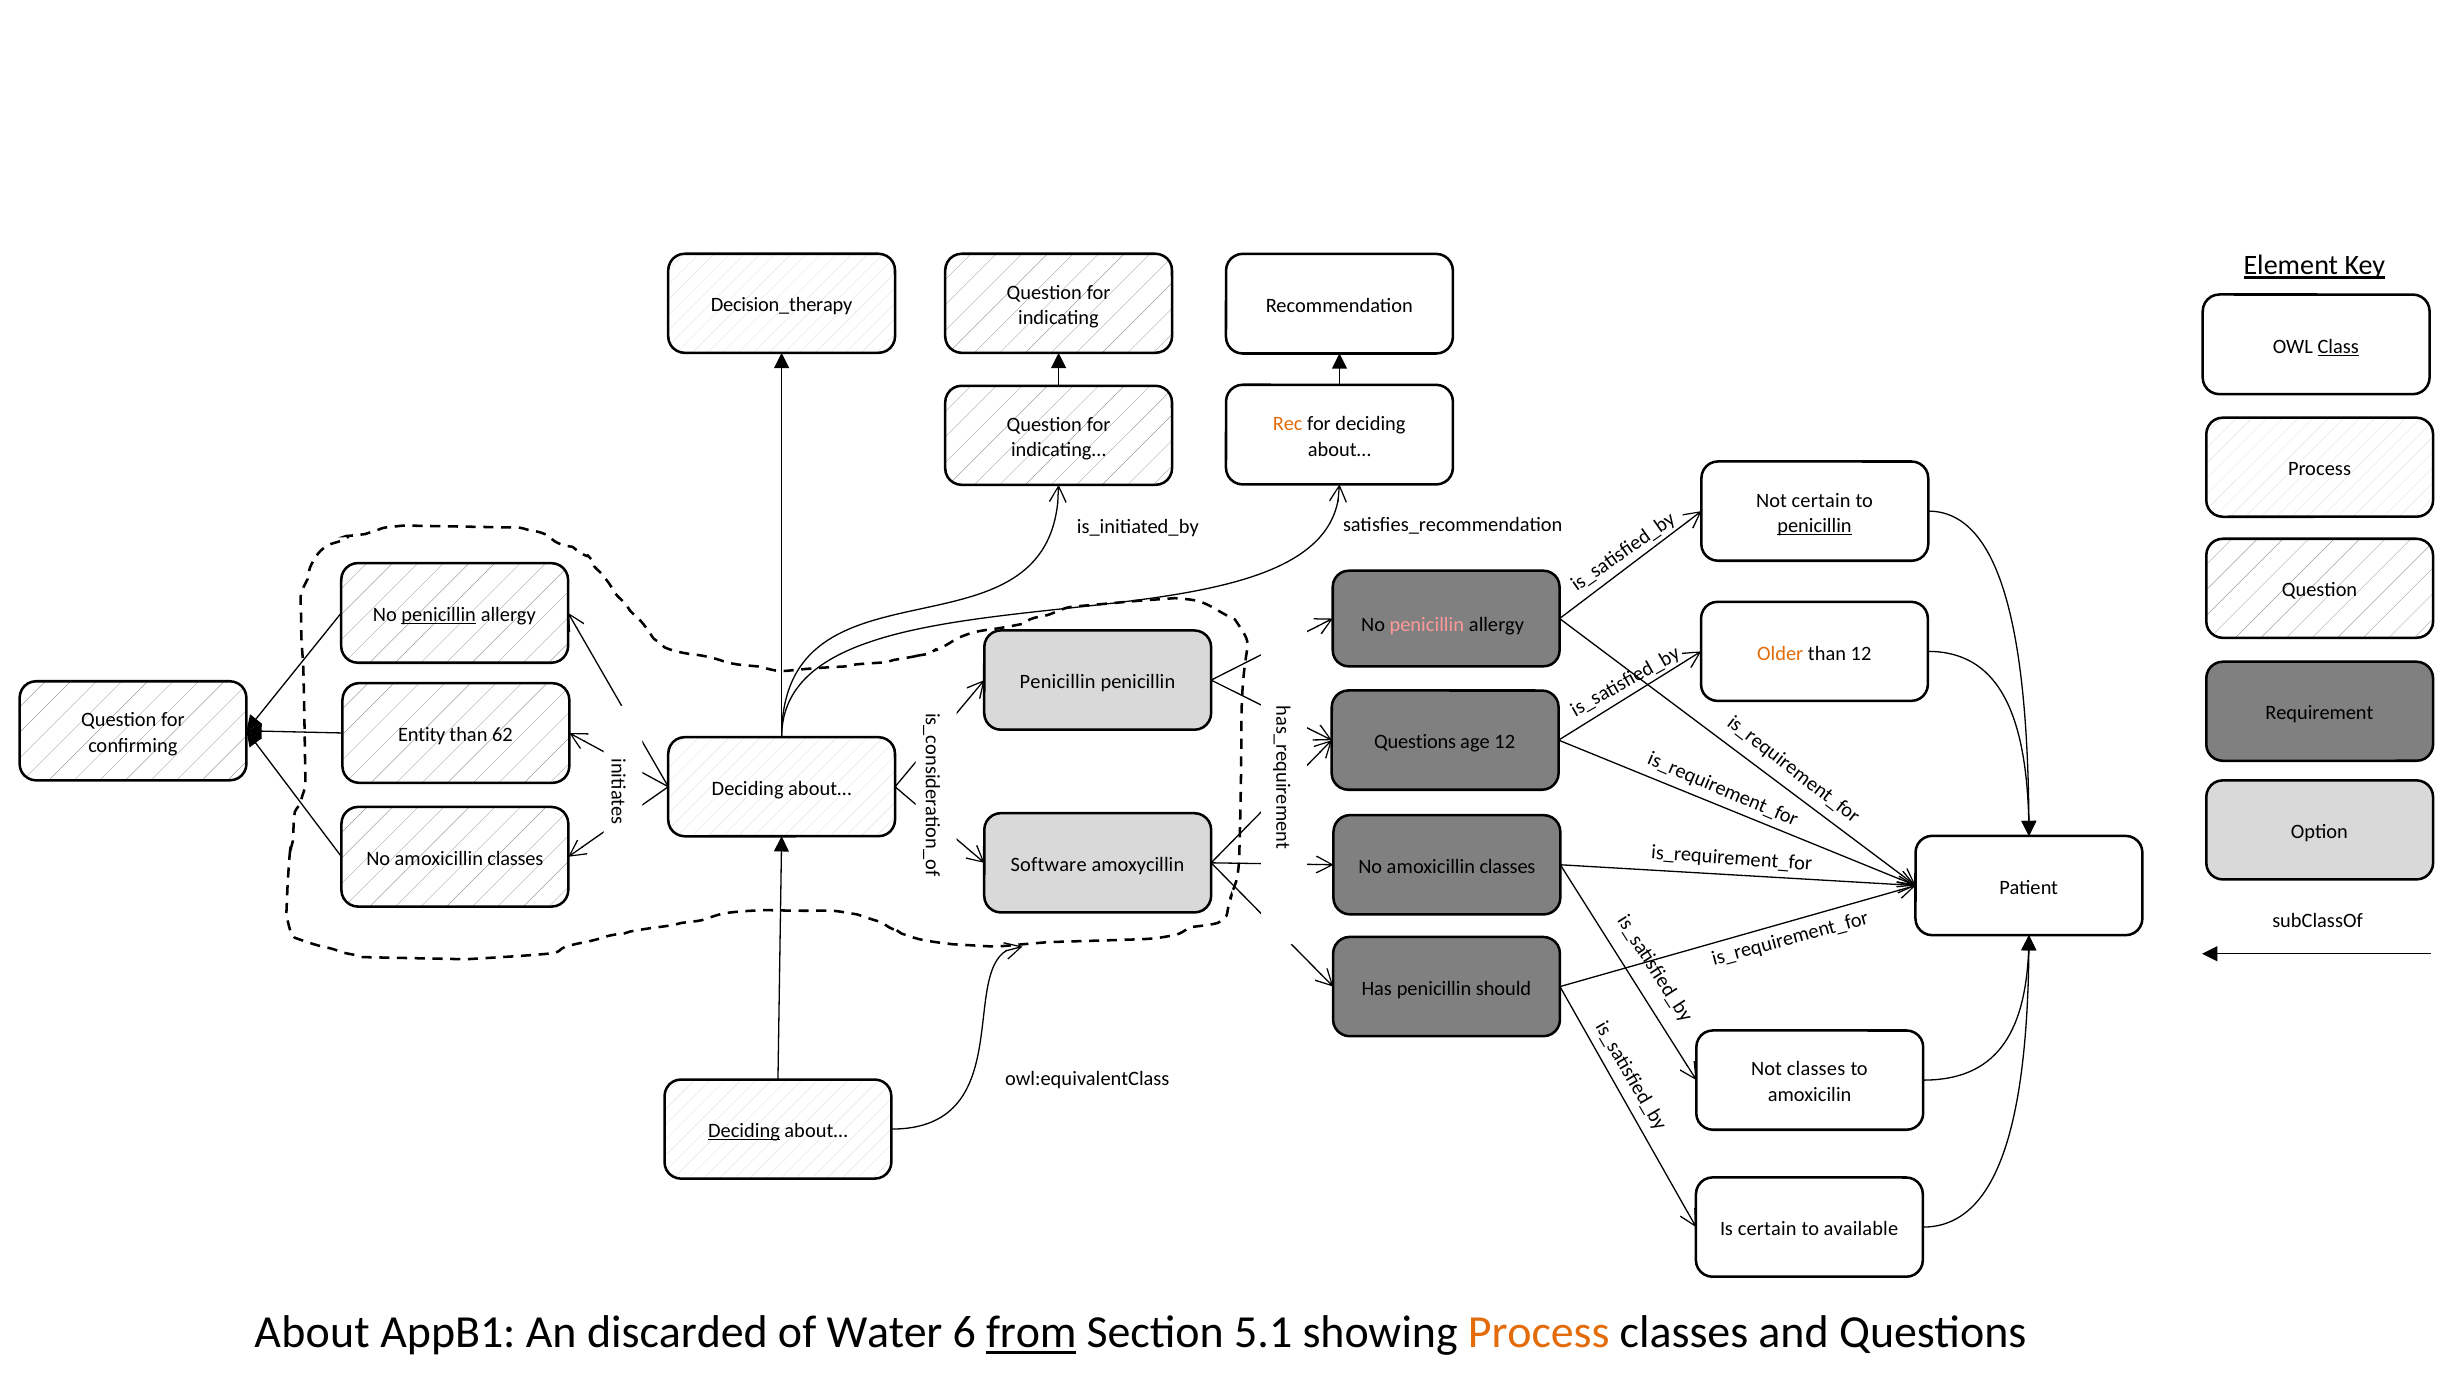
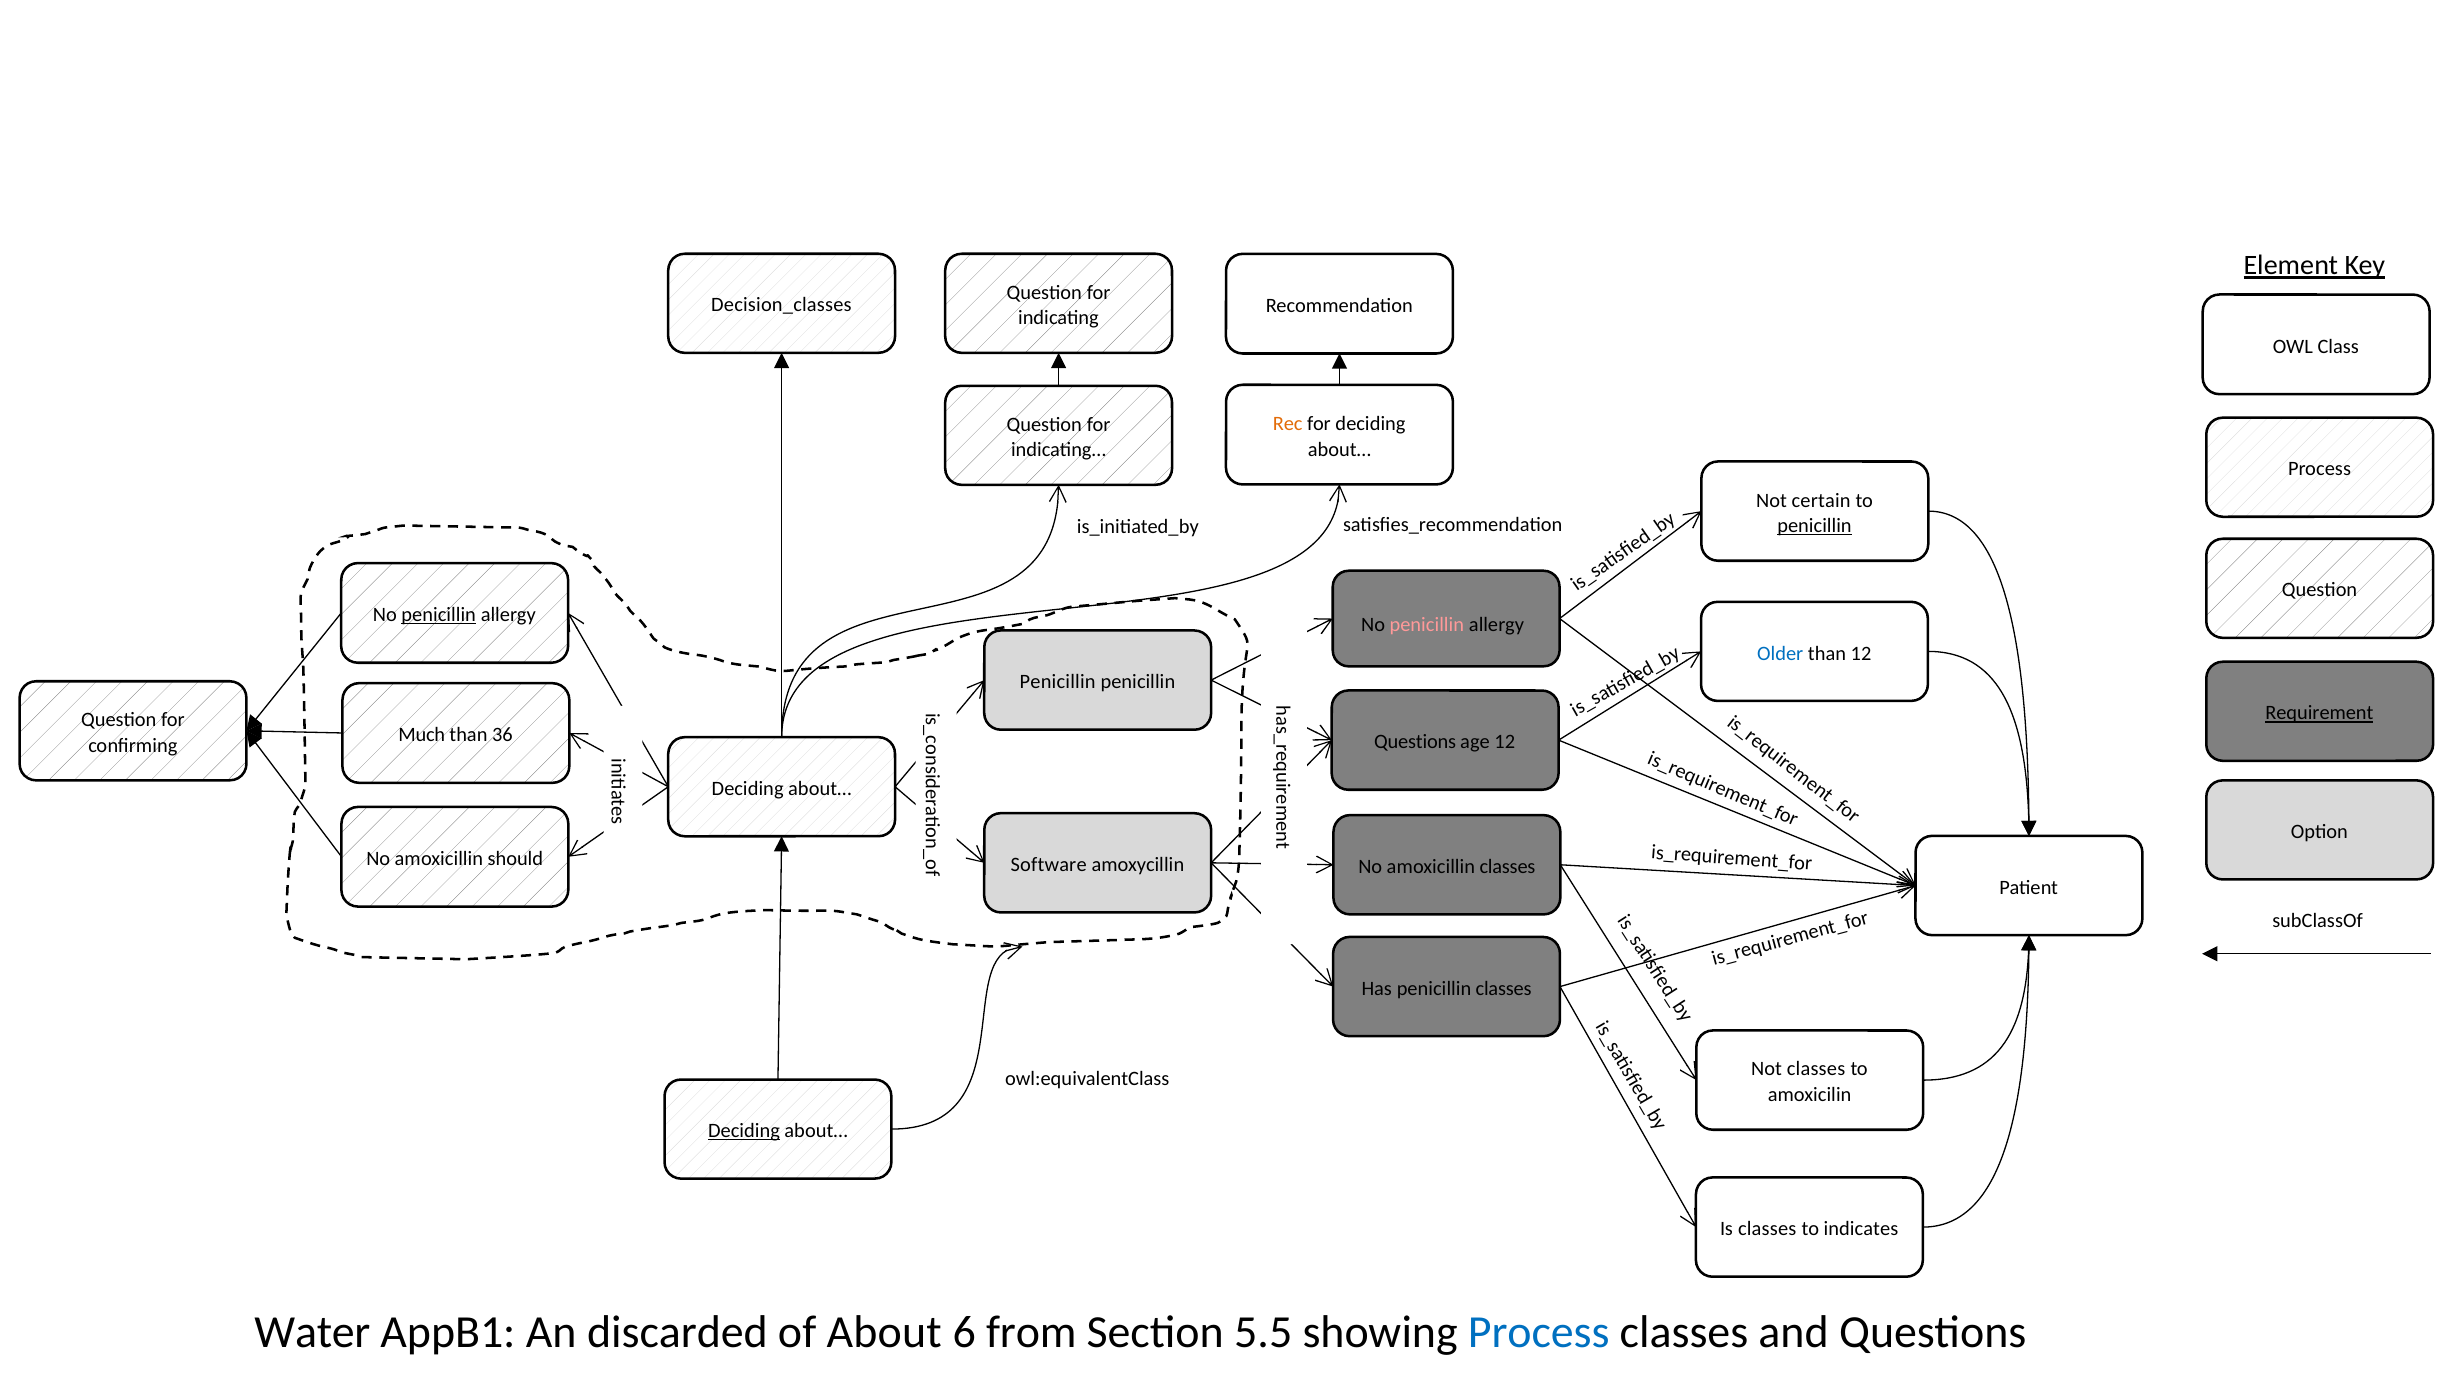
Decision_therapy: Decision_therapy -> Decision_classes (781, 305)
Class underline: present -> none (2338, 347)
Older colour: orange -> blue (1780, 653)
Requirement underline: none -> present (2319, 713)
Entity: Entity -> Much (422, 735)
62: 62 -> 36 (502, 735)
classes: classes -> should (515, 859)
penicillin should: should -> classes (1504, 989)
Is certain: certain -> classes (1767, 1229)
available: available -> indicates (1861, 1229)
About: About -> Water (312, 1333)
Water: Water -> About (884, 1333)
from underline: present -> none (1031, 1333)
5.1: 5.1 -> 5.5 (1263, 1333)
Process colour: orange -> blue (1539, 1333)
